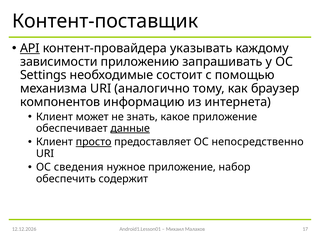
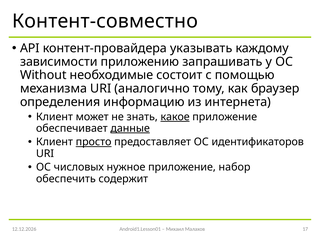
Контент-поставщик: Контент-поставщик -> Контент-совместно (105, 21)
API underline: present -> none (30, 48)
Settings: Settings -> Without (43, 75)
компонентов: компонентов -> определения (60, 102)
какое underline: none -> present (175, 117)
непосредственно: непосредственно -> идентификаторов (258, 142)
сведения: сведения -> числовых (79, 167)
